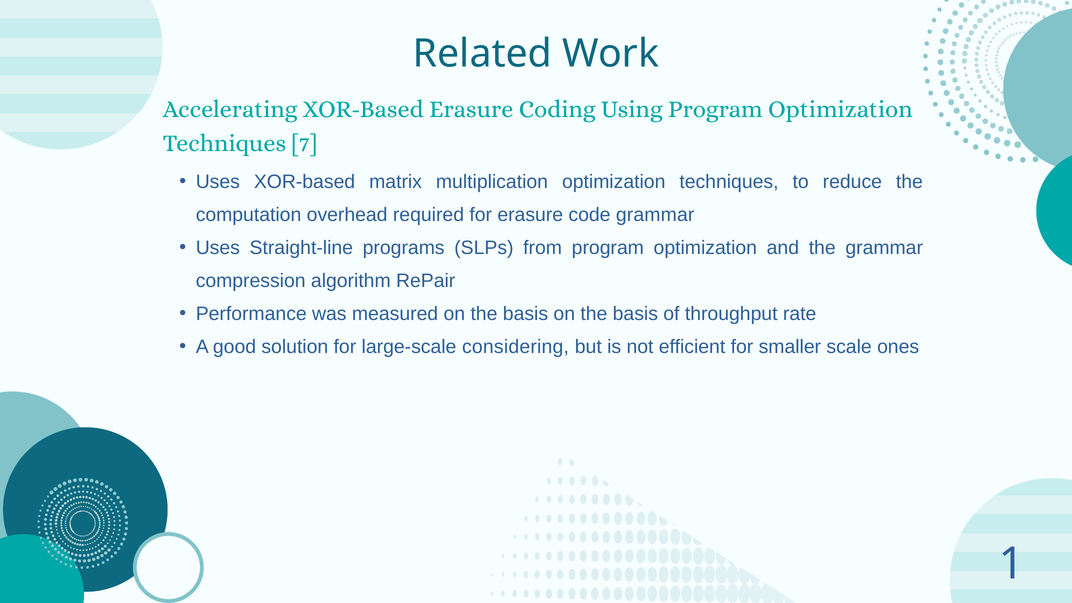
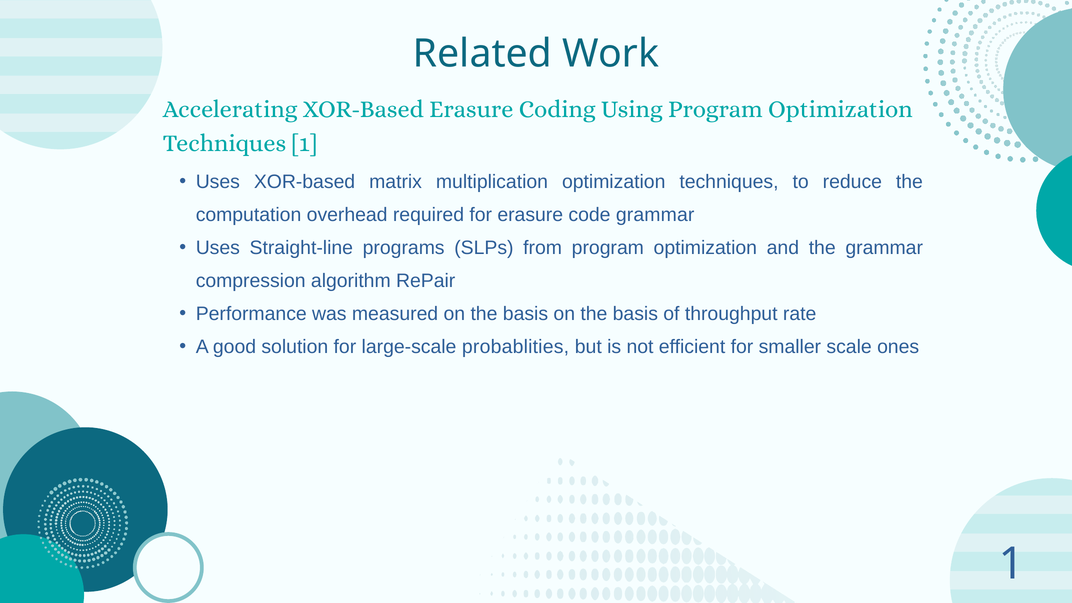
Techniques 7: 7 -> 1 (305, 143)
considering: considering -> probablities (516, 347)
